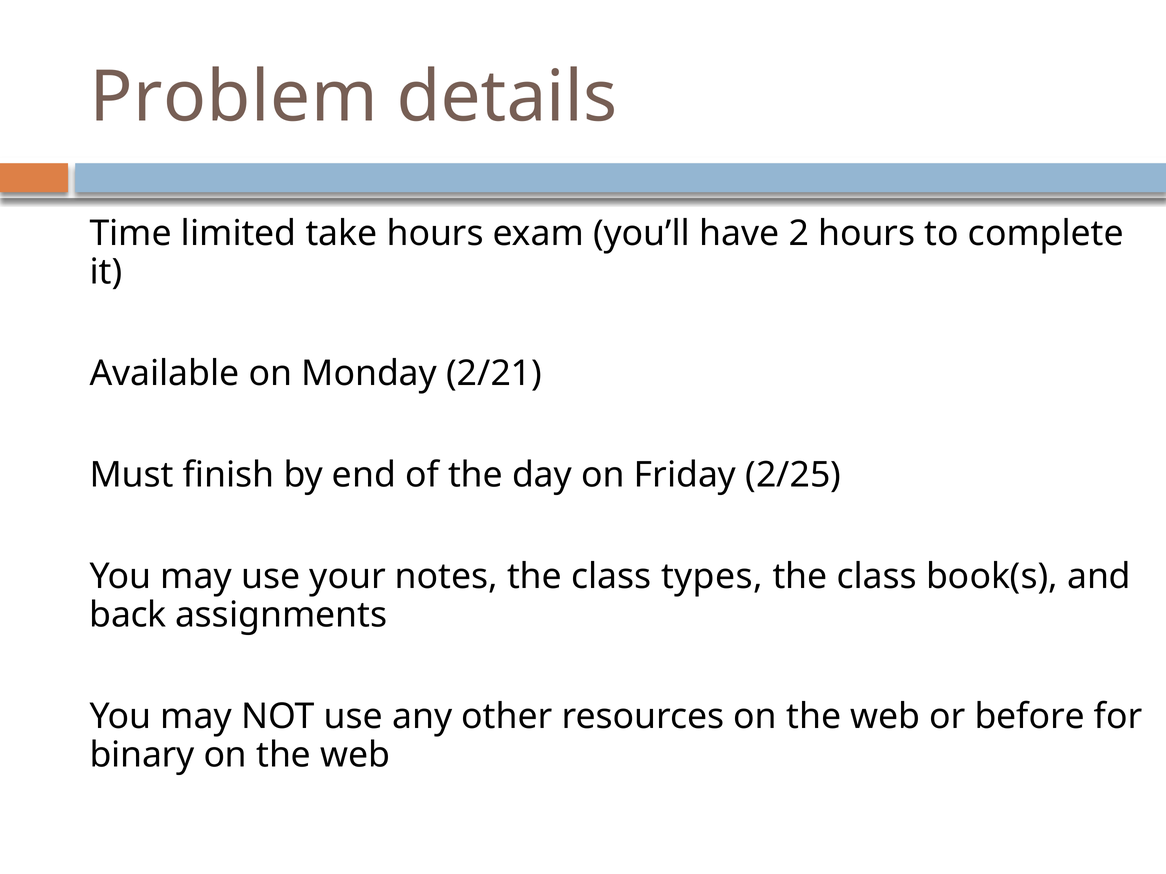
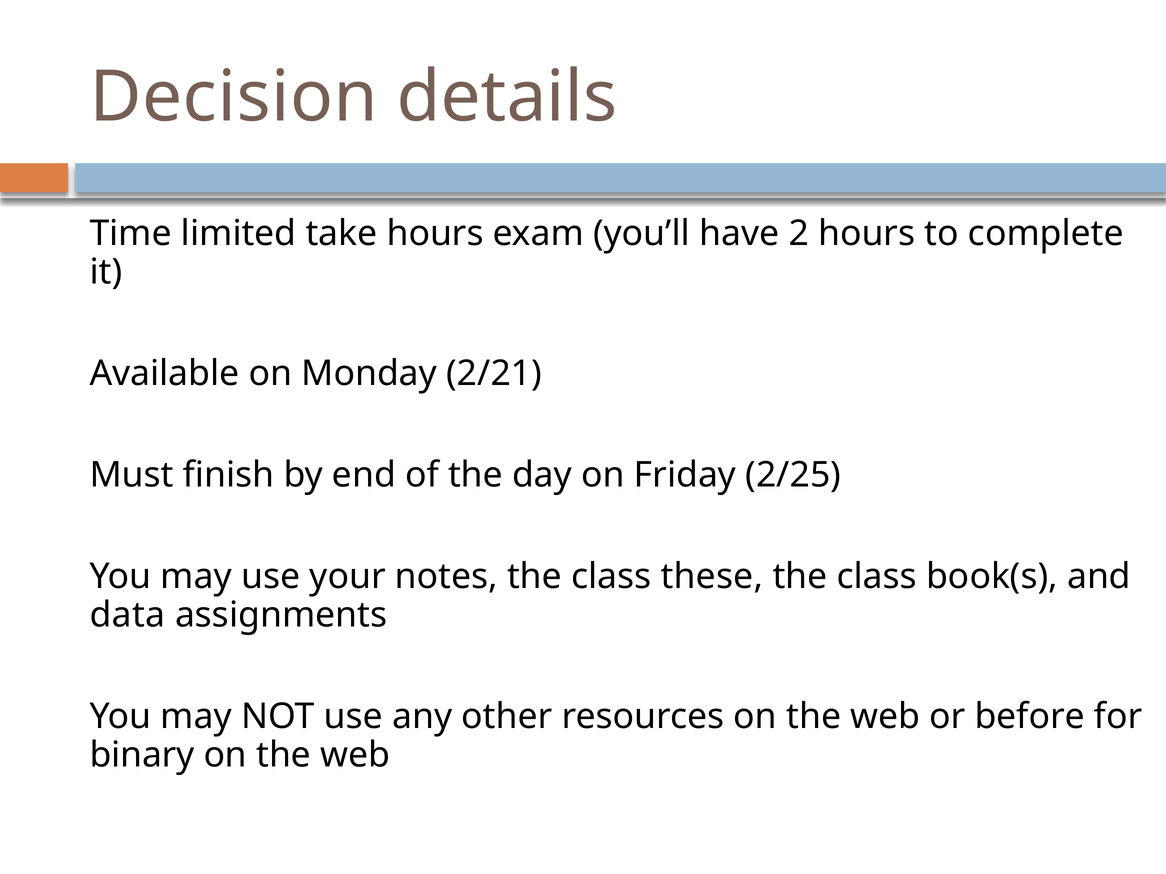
Problem: Problem -> Decision (234, 97)
types: types -> these (712, 577)
back: back -> data (128, 615)
